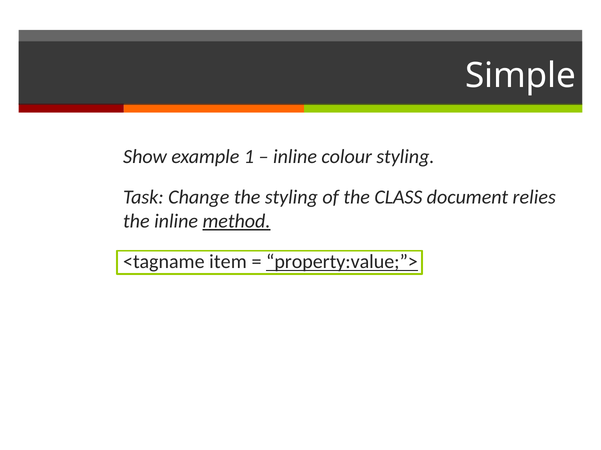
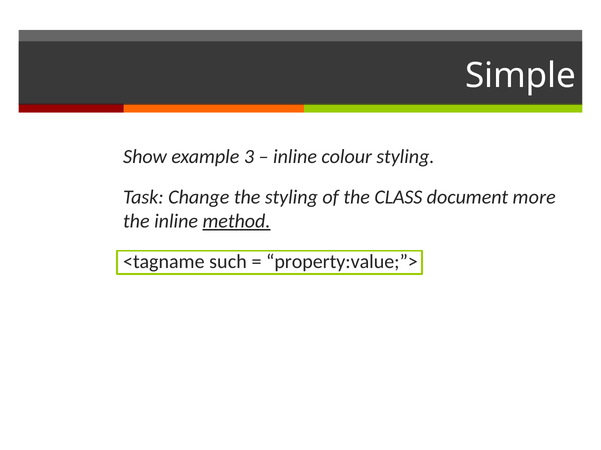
1: 1 -> 3 (249, 157)
relies: relies -> more (534, 197)
item: item -> such (228, 262)
property:value;”> underline: present -> none (342, 262)
